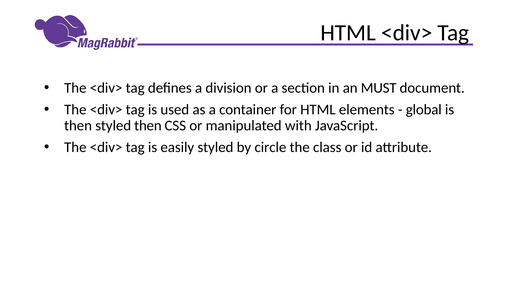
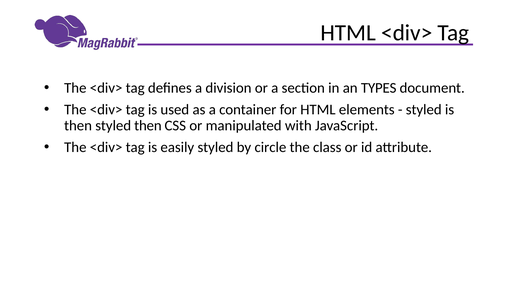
MUST: MUST -> TYPES (379, 88)
global: global -> styled (424, 109)
